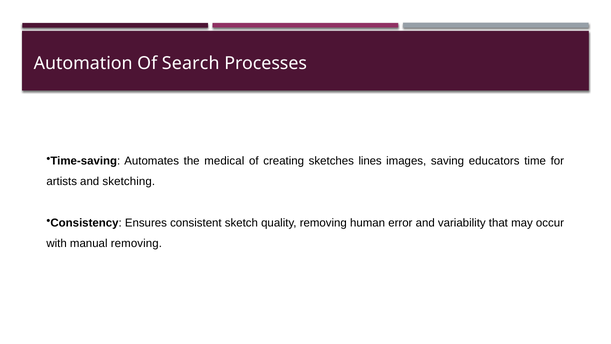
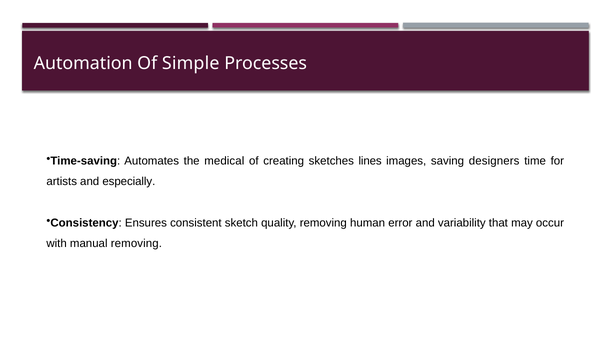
Search: Search -> Simple (191, 63)
educators: educators -> designers (494, 161)
sketching: sketching -> especially (129, 181)
